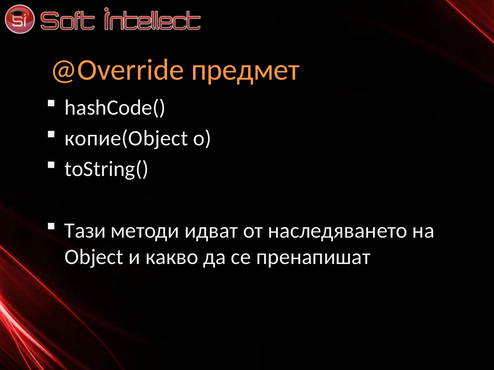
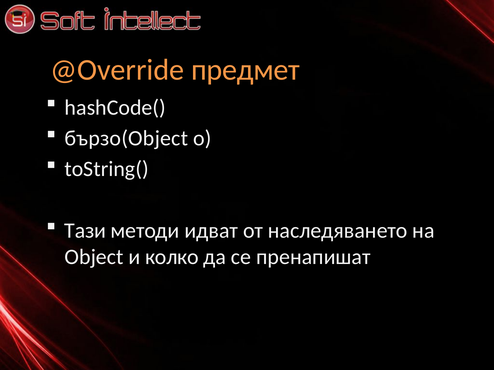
копие(Object: копие(Object -> бързо(Object (126, 139)
какво: какво -> колко (172, 257)
